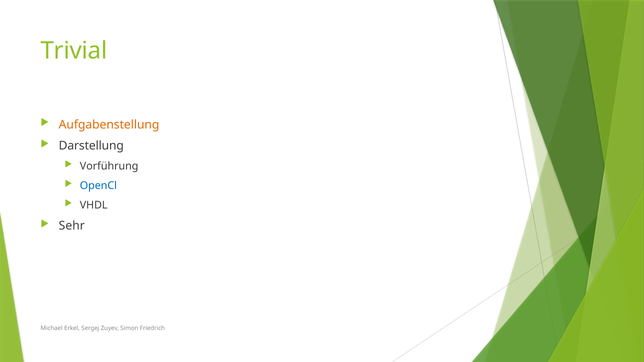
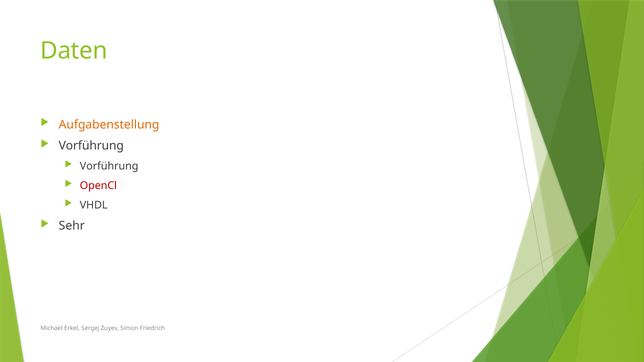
Trivial: Trivial -> Daten (74, 51)
Darstellung: Darstellung -> Vorführung (91, 146)
OpenCl colour: blue -> red (98, 186)
